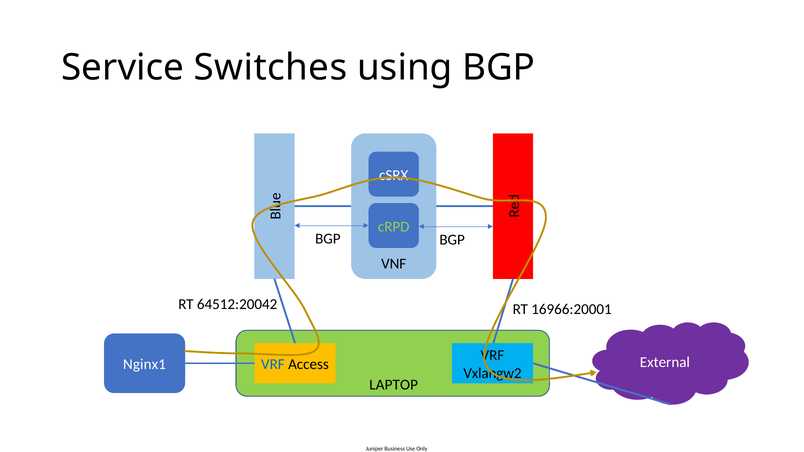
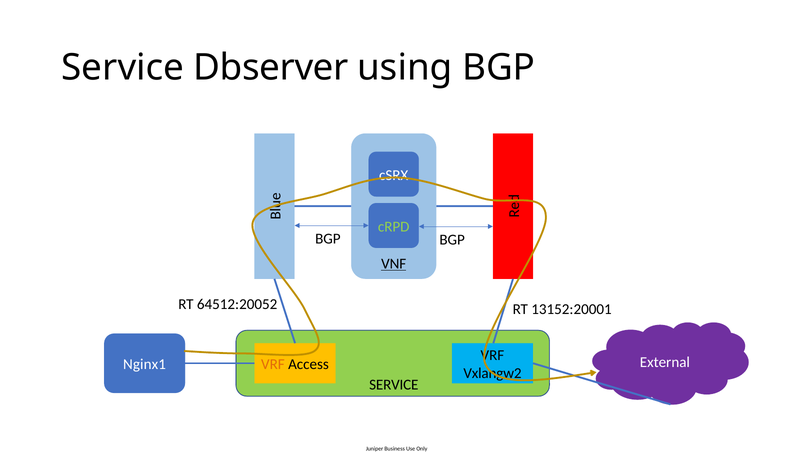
Switches: Switches -> Dbserver (271, 68)
VNF underline: none -> present (394, 264)
64512:20042: 64512:20042 -> 64512:20052 (237, 305)
16966:20001: 16966:20001 -> 13152:20001 (571, 309)
VRF colour: blue -> orange (273, 365)
LAPTOP: LAPTOP -> SERVICE (394, 385)
